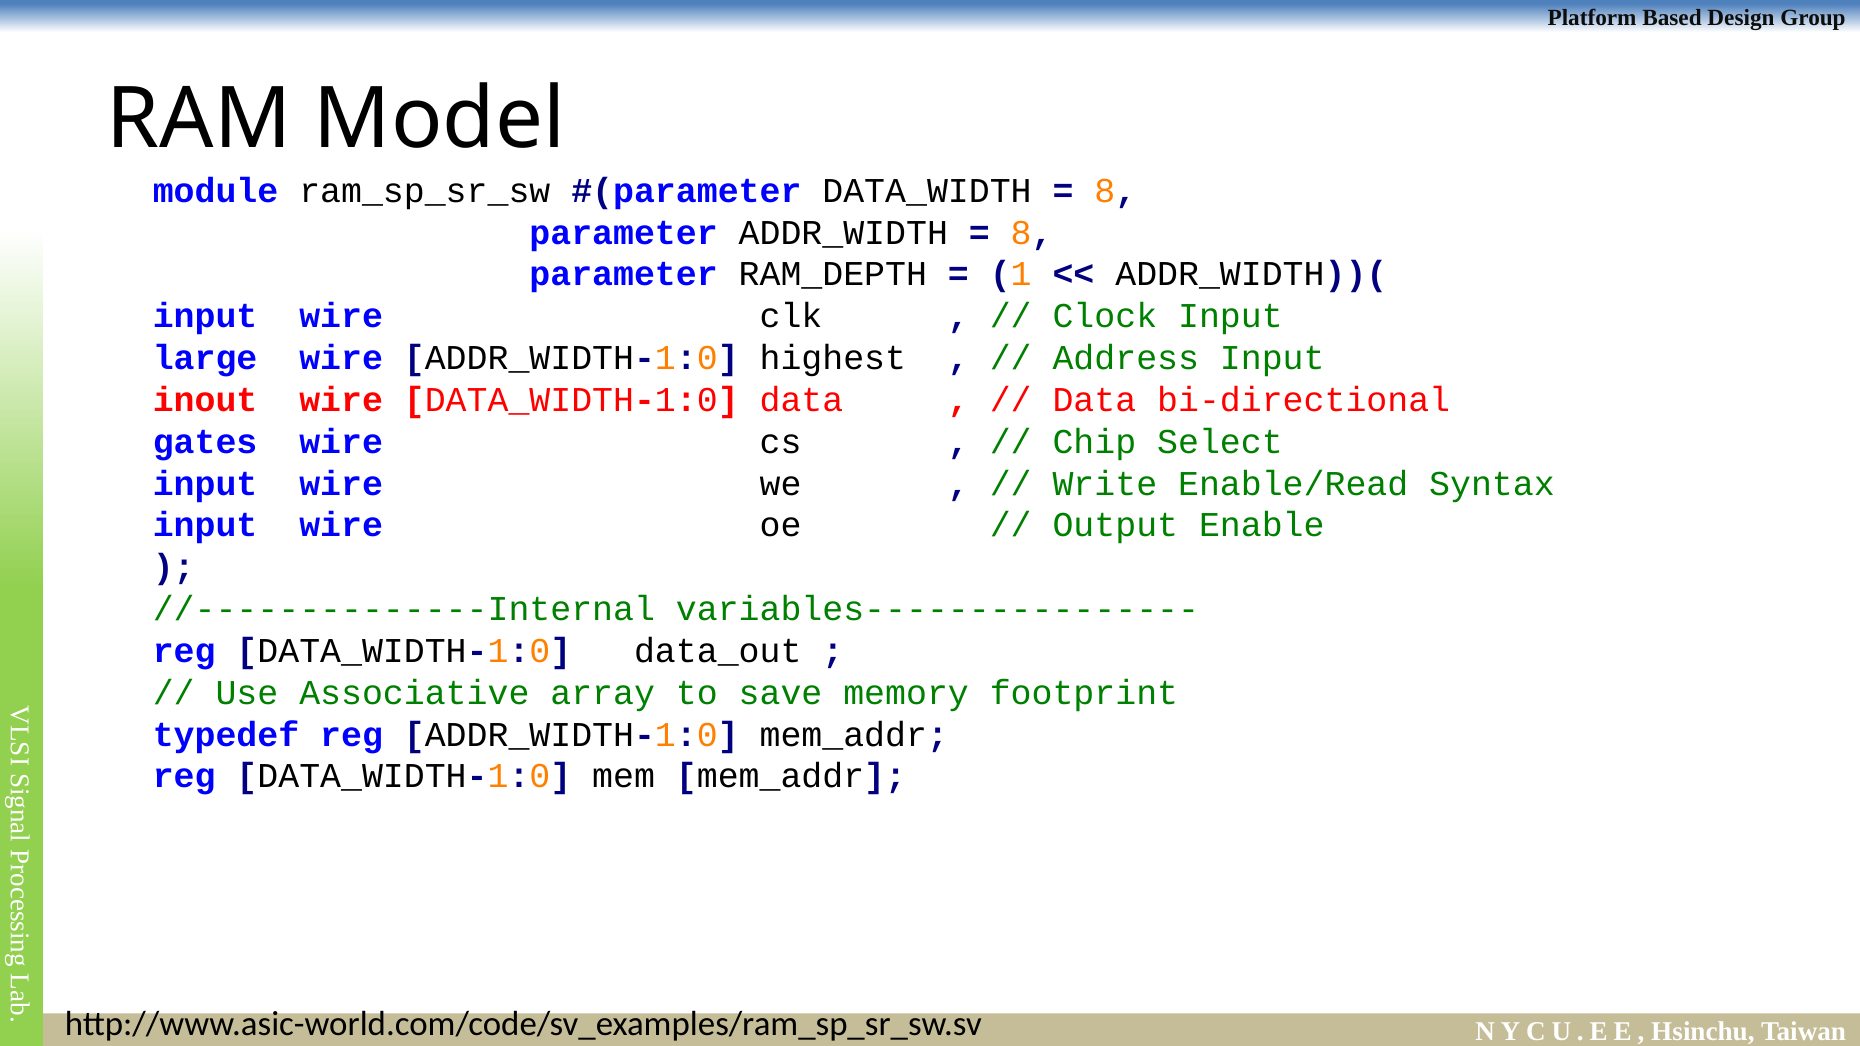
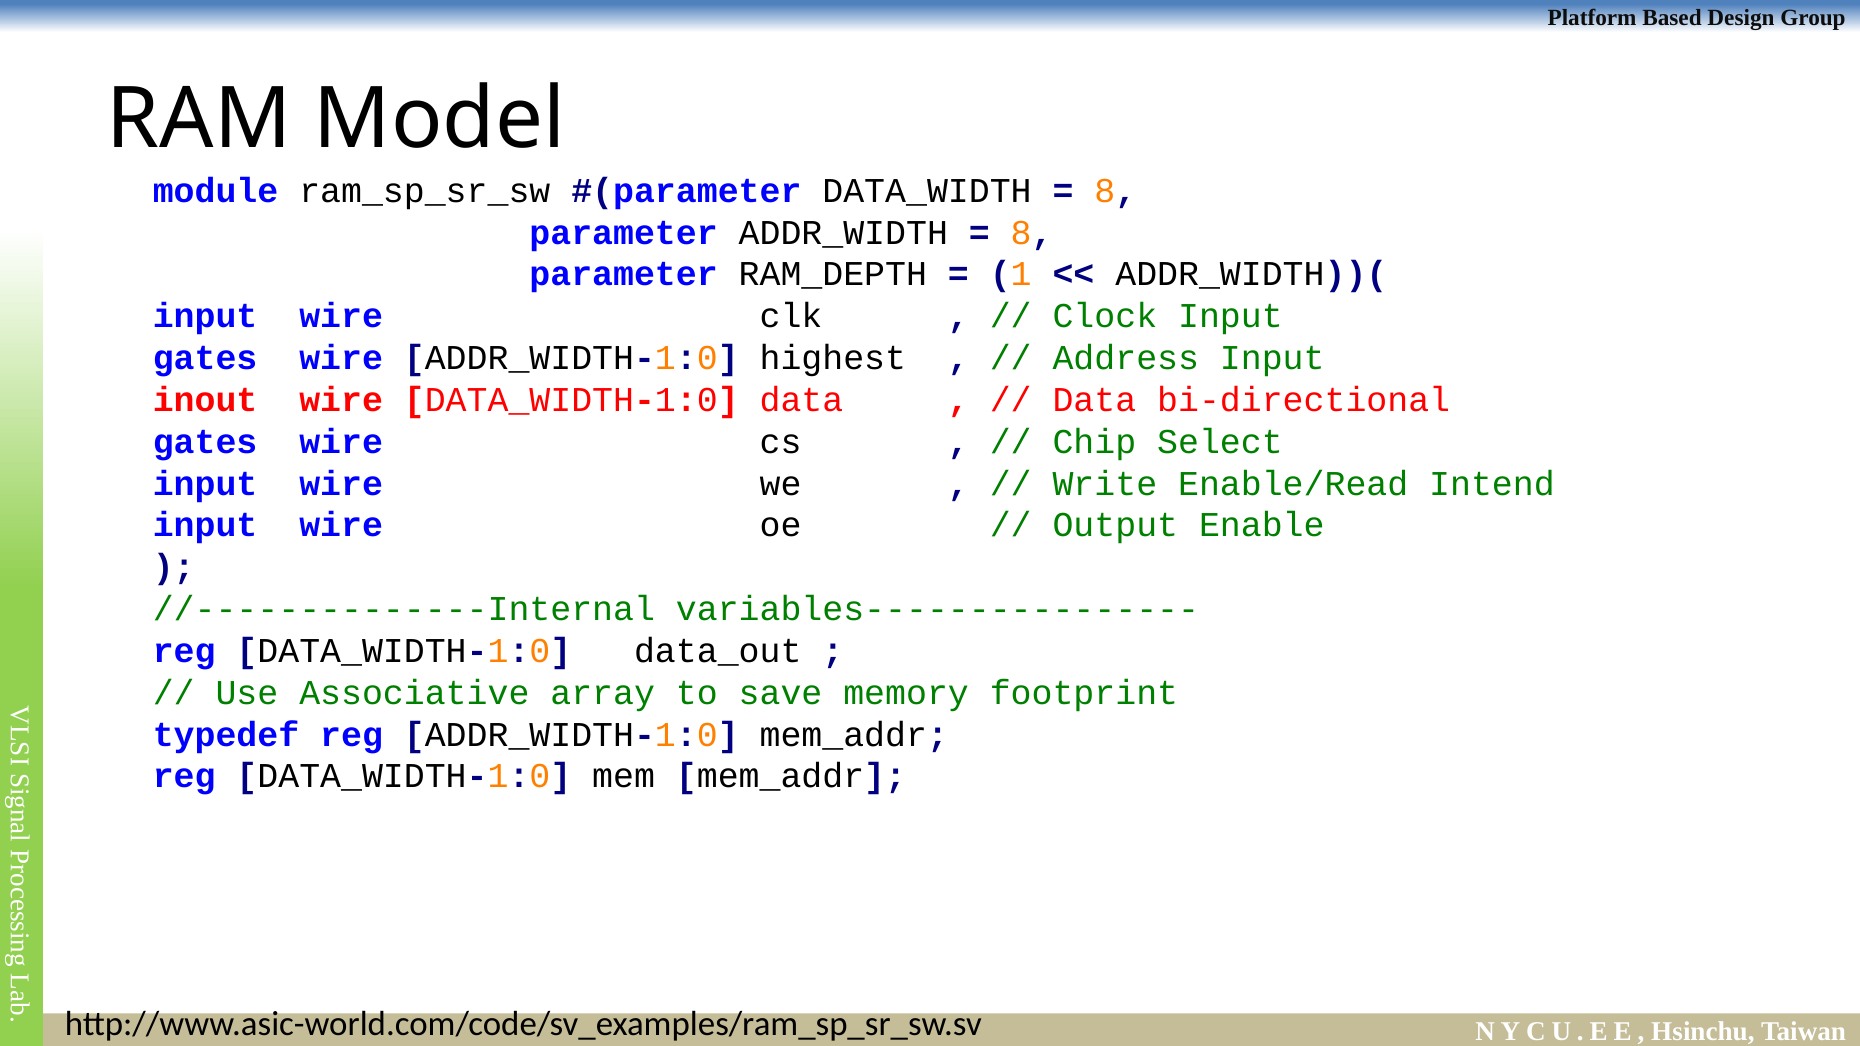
large: large -> gates (205, 358)
Syntax: Syntax -> Intend (1492, 484)
